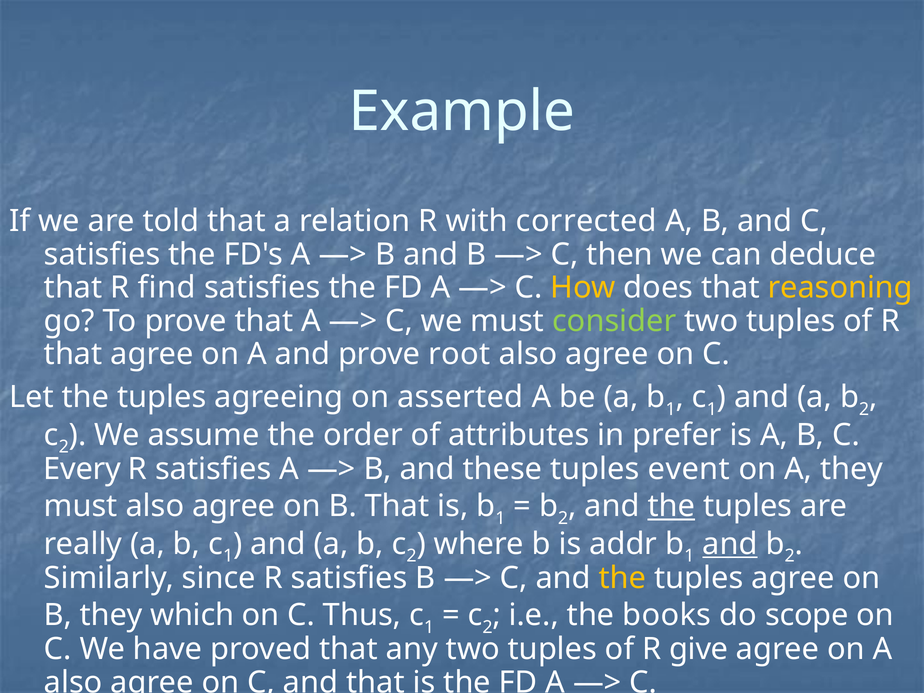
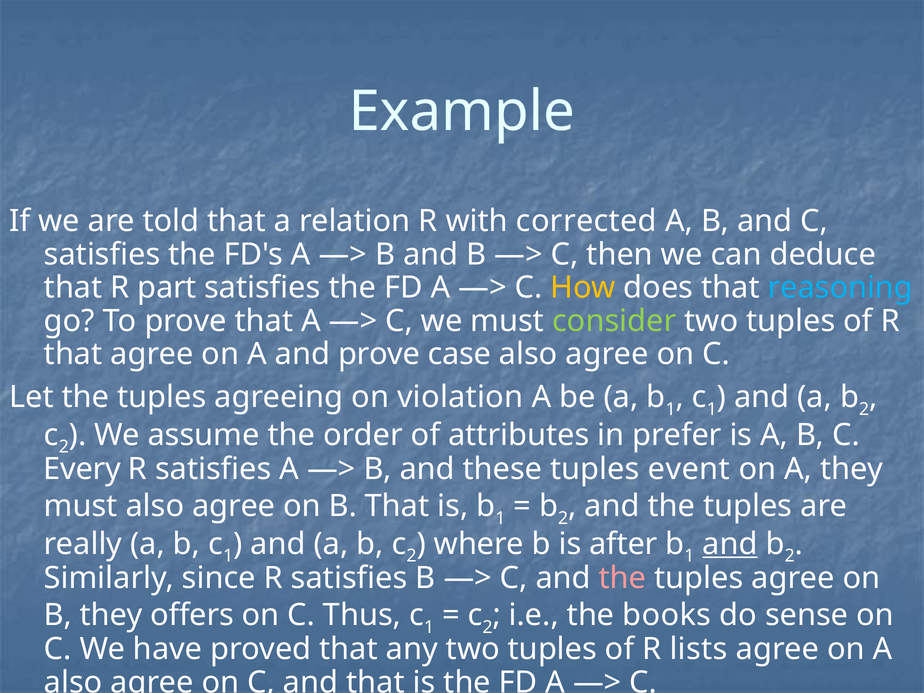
find: find -> part (167, 288)
reasoning colour: yellow -> light blue (840, 288)
root: root -> case (460, 354)
asserted: asserted -> violation (460, 397)
the underline: present -> none (671, 506)
addr: addr -> after (623, 544)
the colour: yellow -> pink (623, 578)
which: which -> offers (192, 615)
scope: scope -> sense (807, 615)
give: give -> lists (698, 649)
